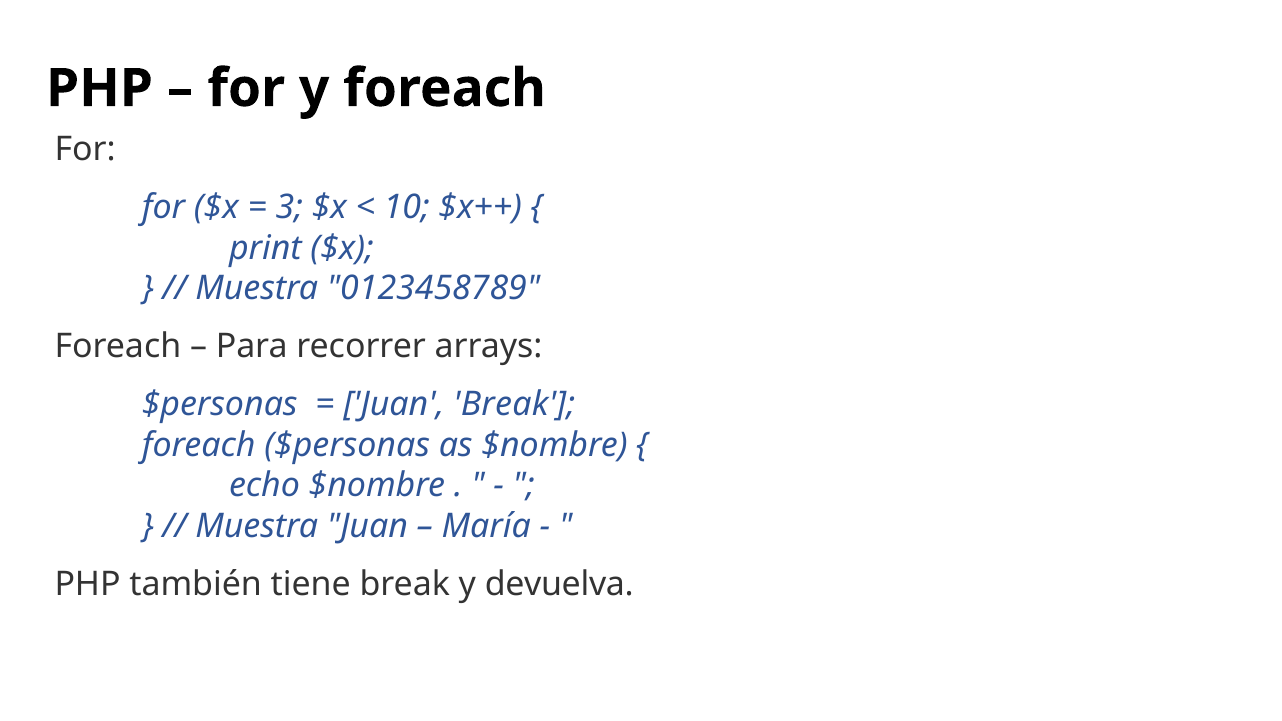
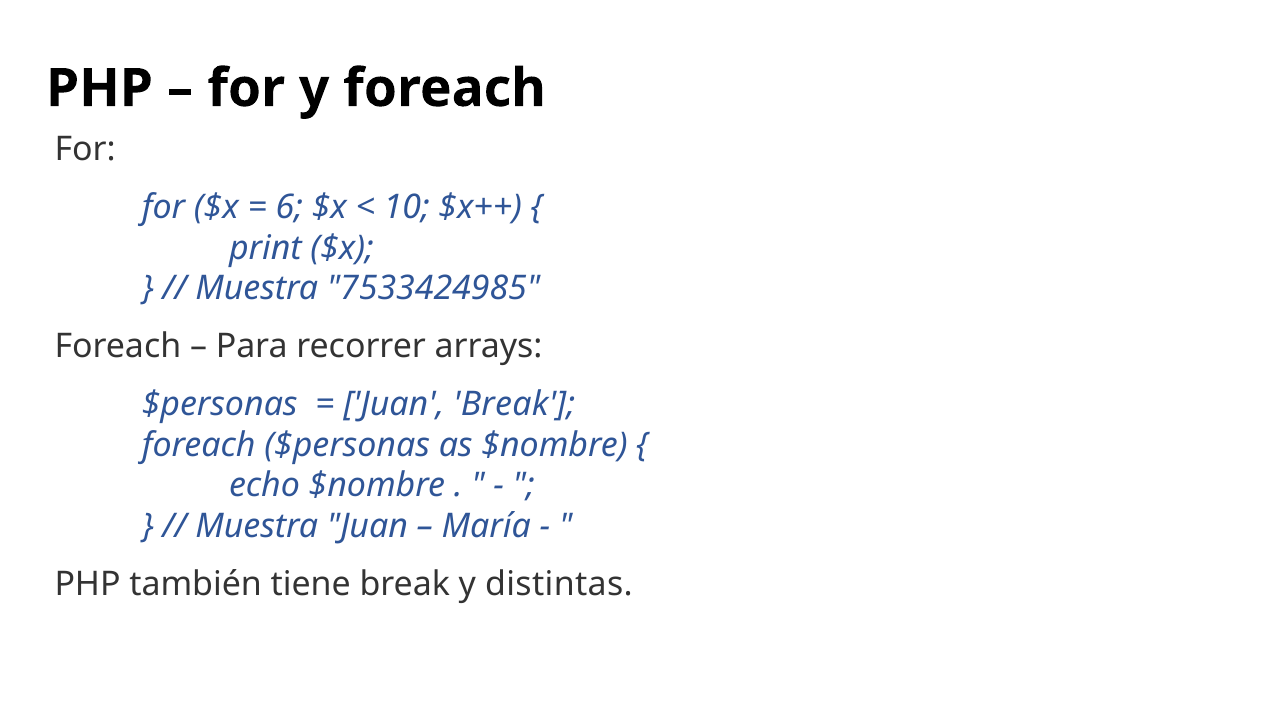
3: 3 -> 6 (289, 207)
0123458789: 0123458789 -> 7533424985 (434, 289)
devuelva: devuelva -> distintas (559, 584)
